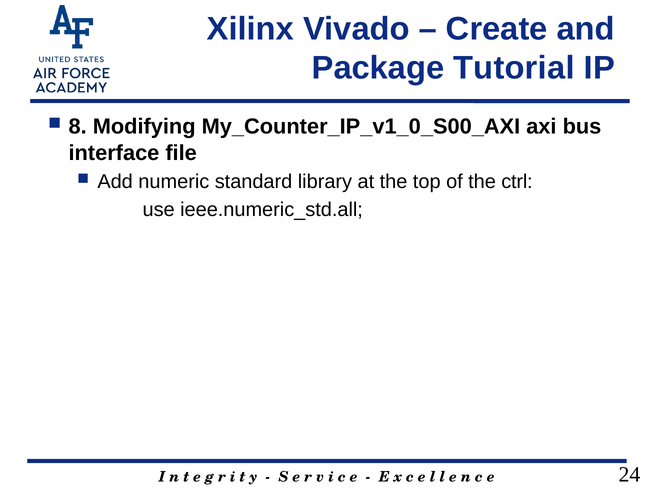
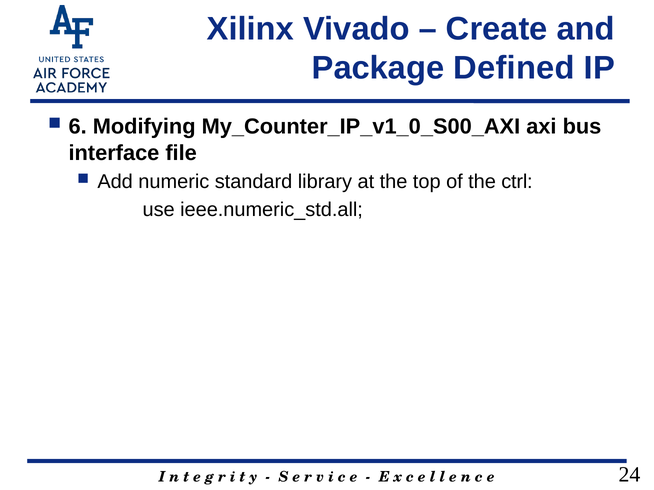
Tutorial: Tutorial -> Defined (514, 68)
8: 8 -> 6 (78, 127)
